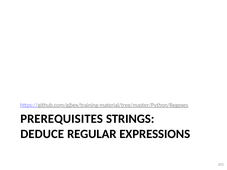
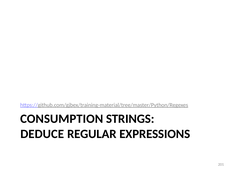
PREREQUISITES: PREREQUISITES -> CONSUMPTION (62, 119)
